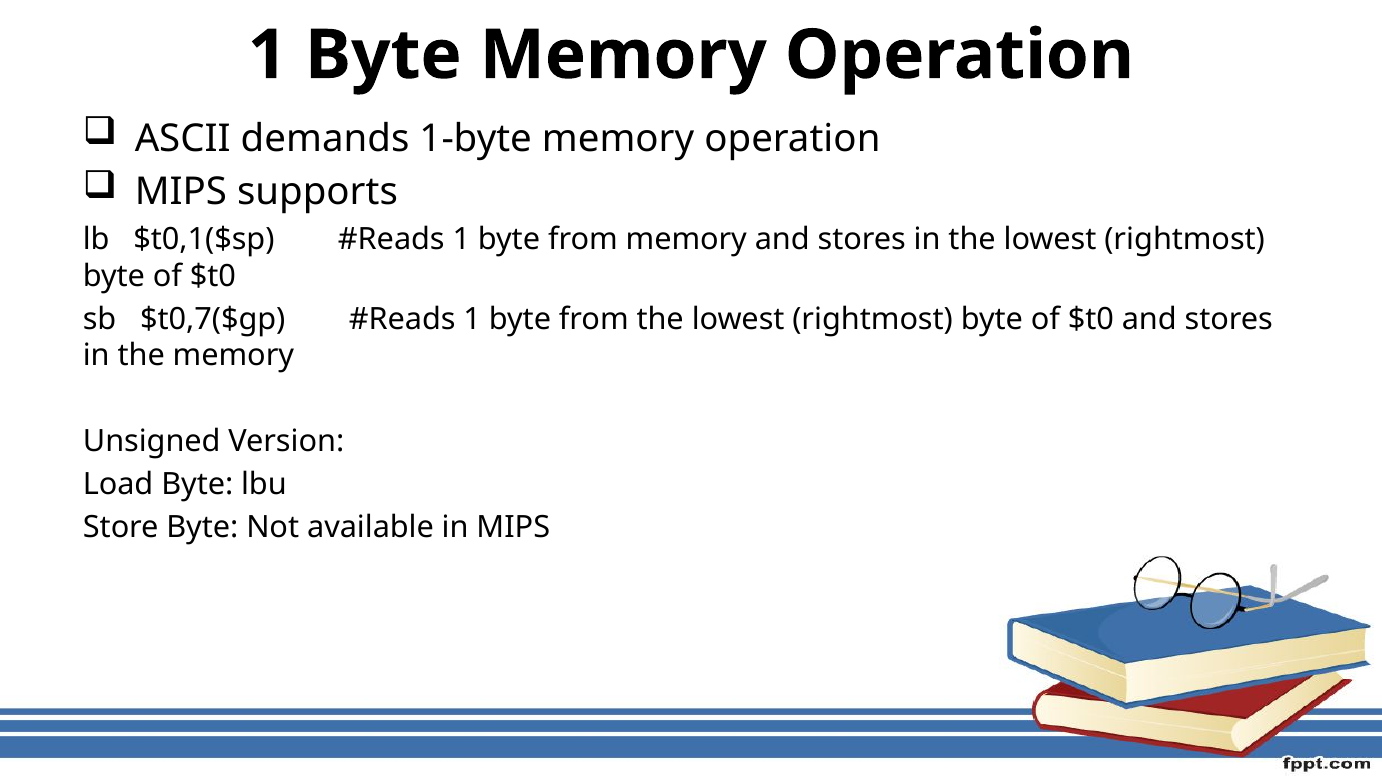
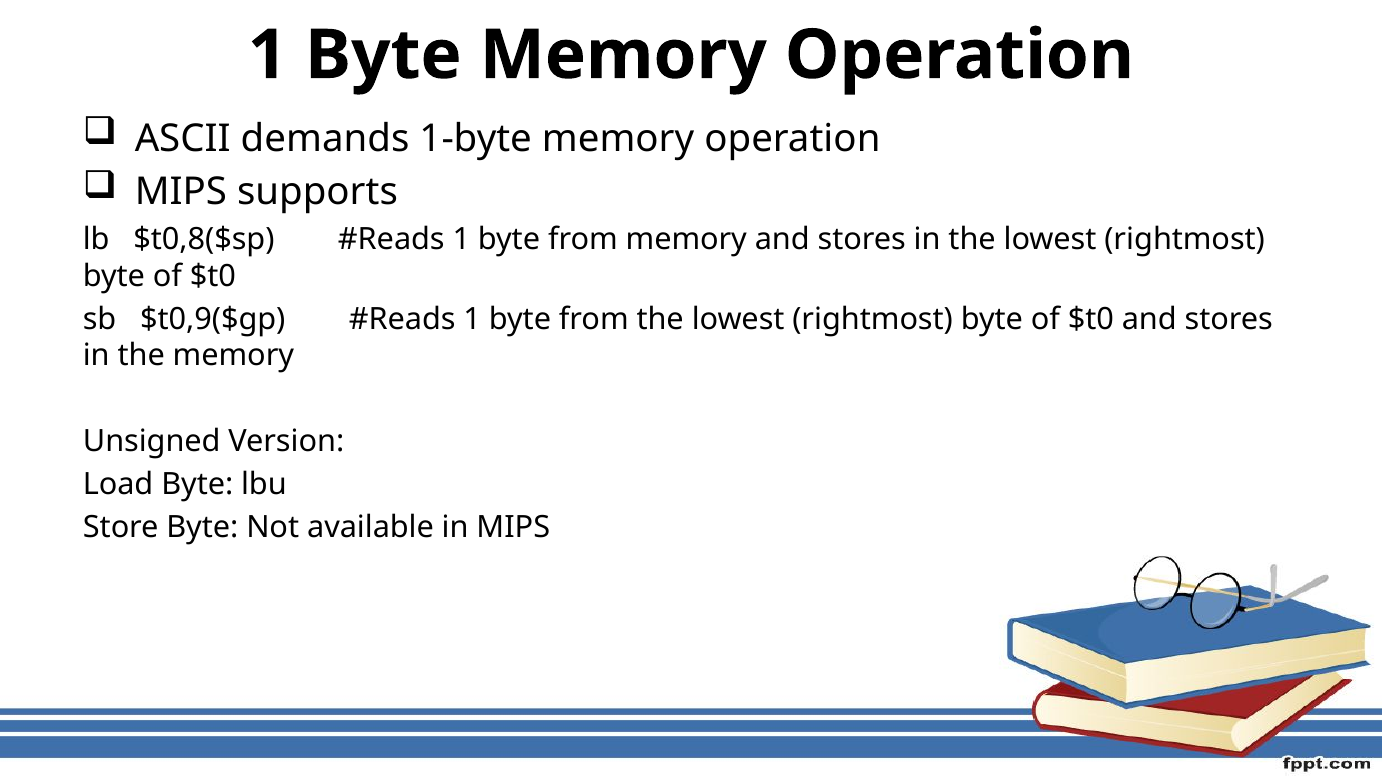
$t0,1($sp: $t0,1($sp -> $t0,8($sp (204, 239)
$t0,7($gp: $t0,7($gp -> $t0,9($gp (213, 319)
